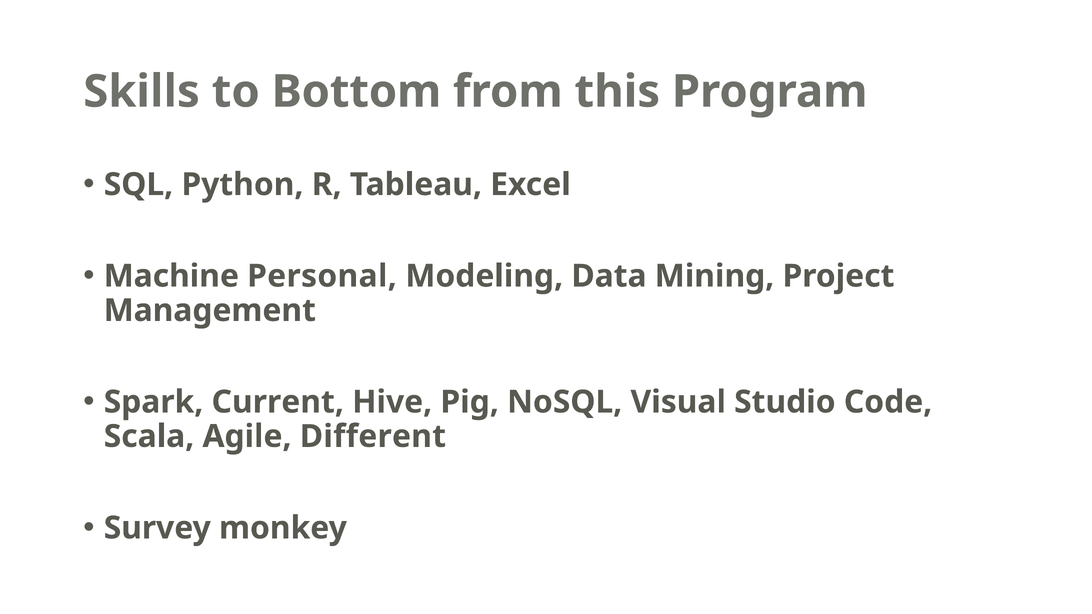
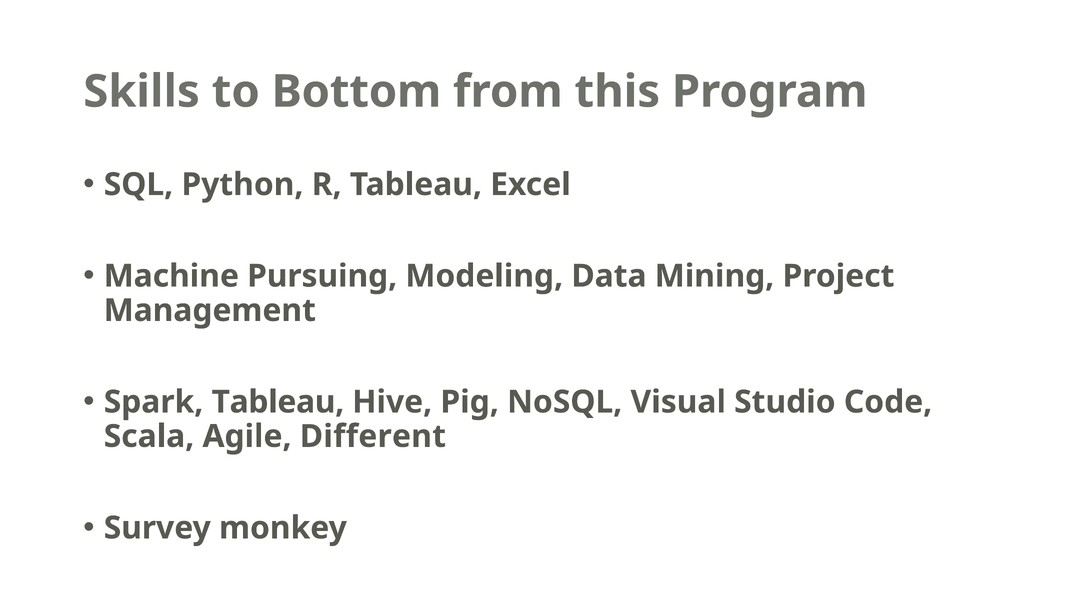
Personal: Personal -> Pursuing (322, 276)
Spark Current: Current -> Tableau (278, 402)
